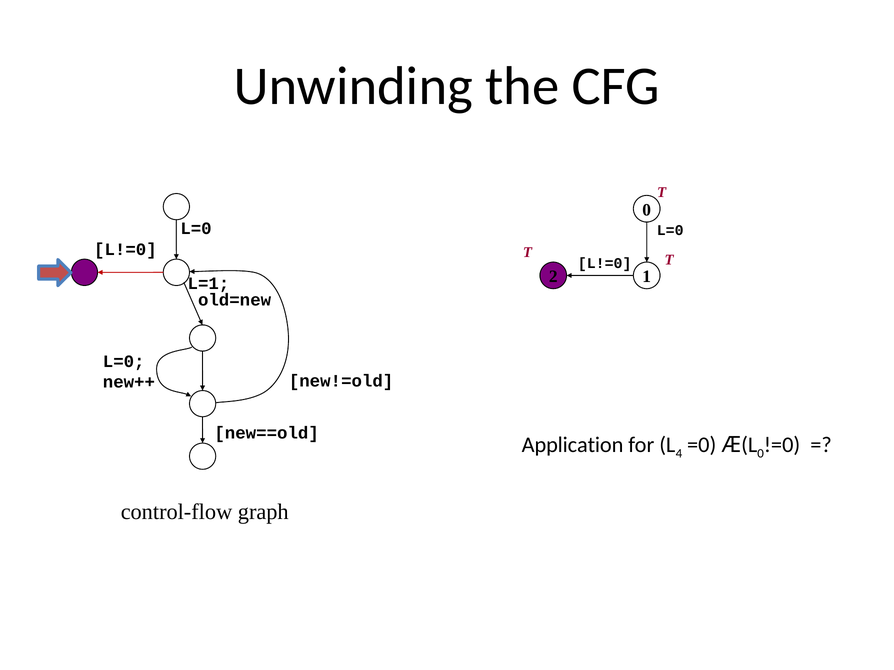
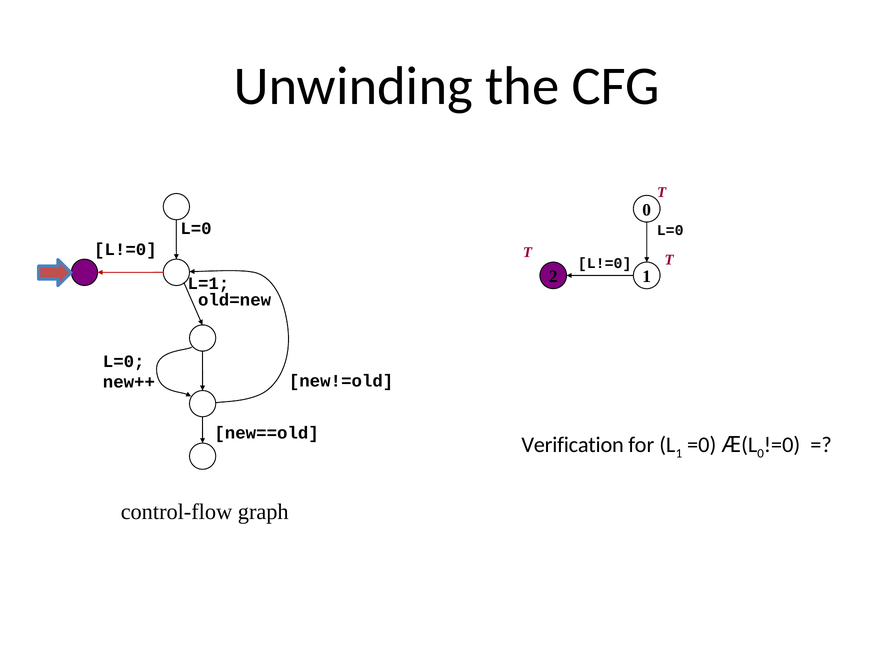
Application: Application -> Verification (573, 445)
4: 4 -> 1 (679, 454)
